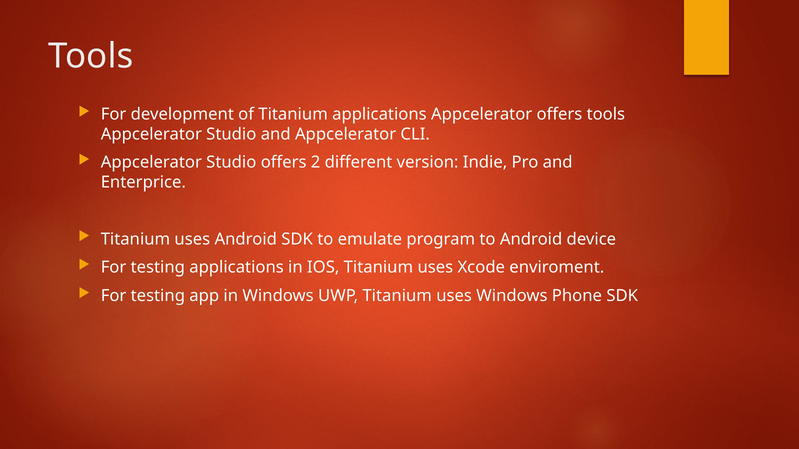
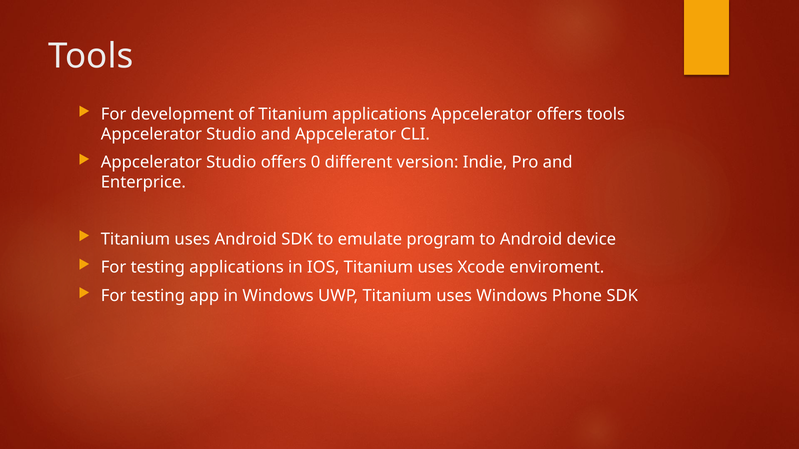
2: 2 -> 0 (316, 163)
